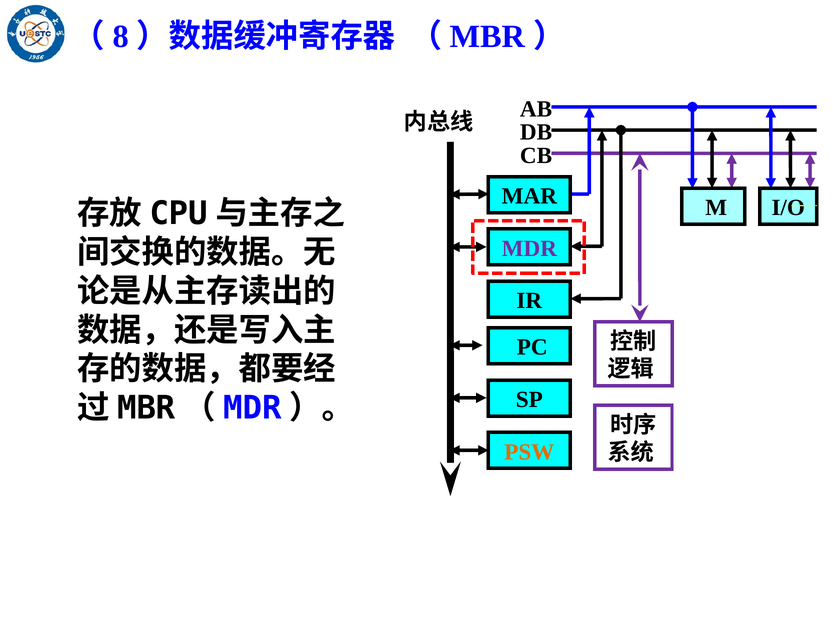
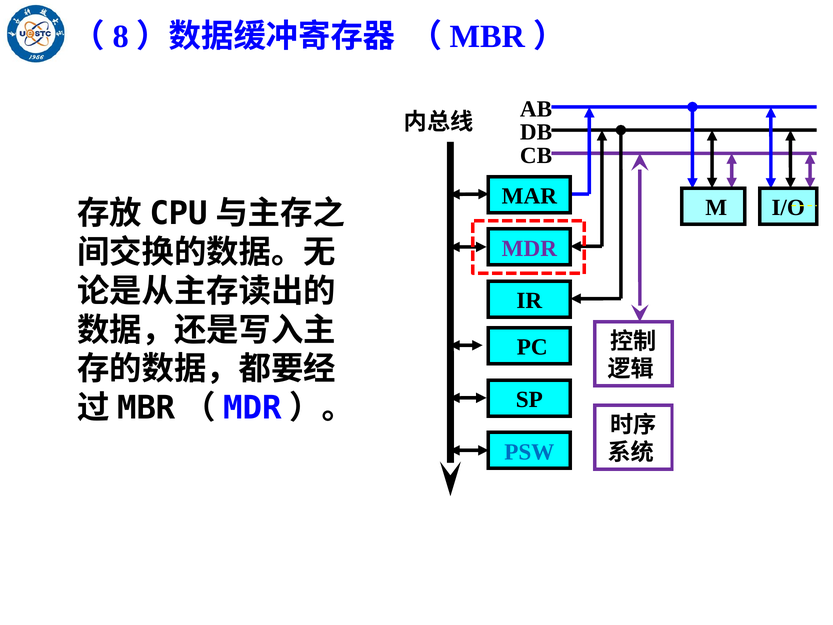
PSW colour: orange -> blue (529, 452)
